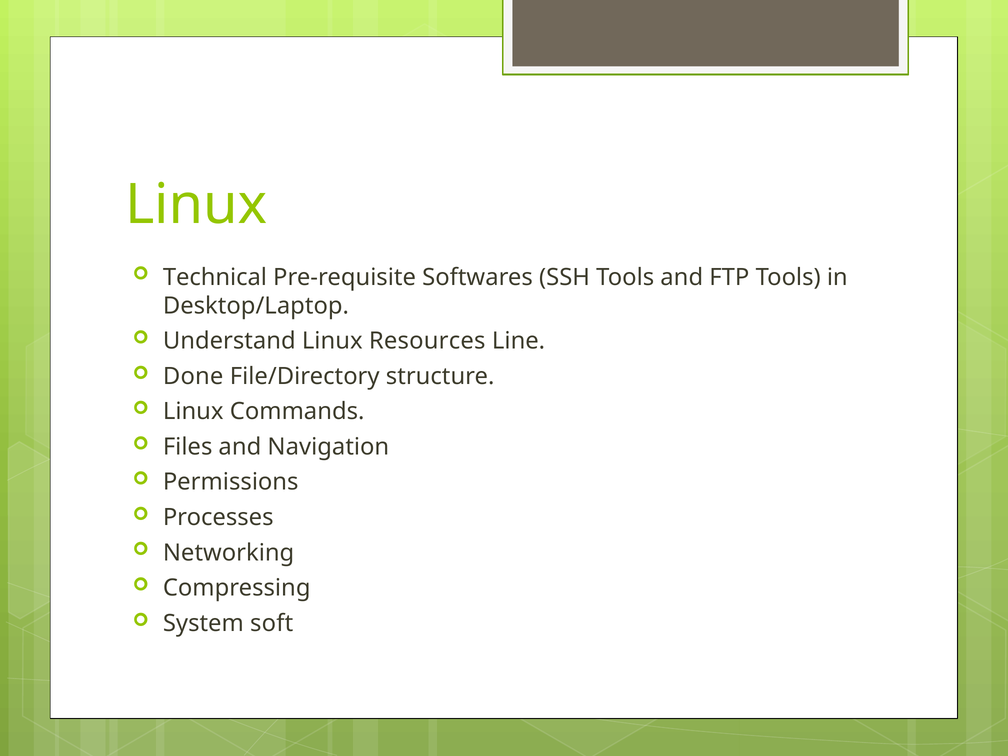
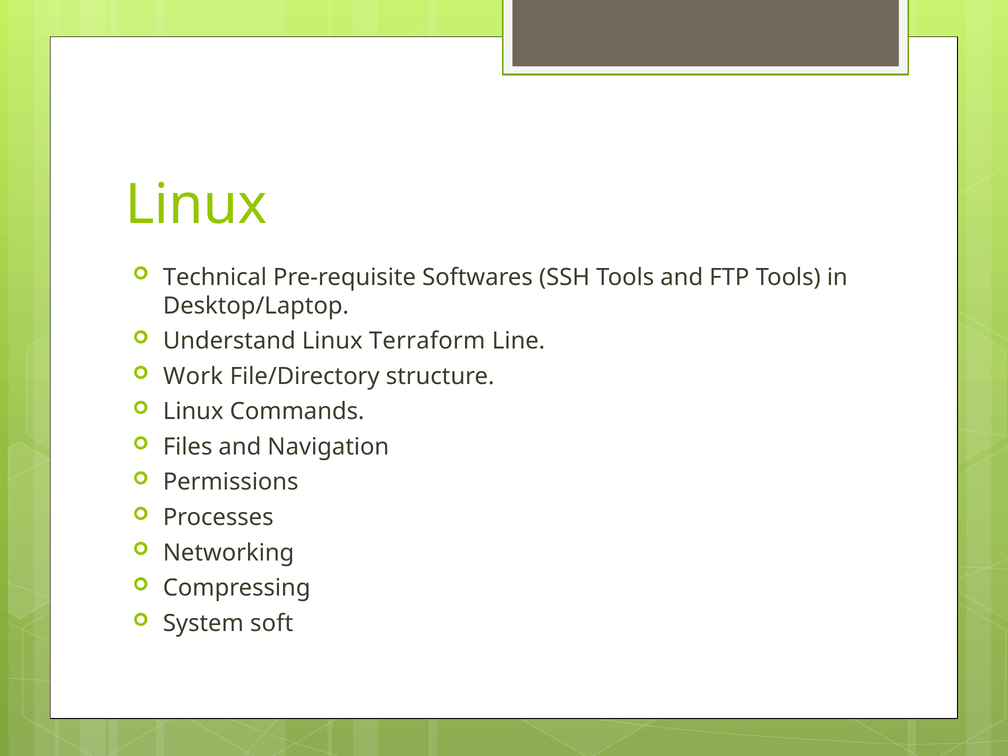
Resources: Resources -> Terraform (427, 341)
Done: Done -> Work (193, 376)
